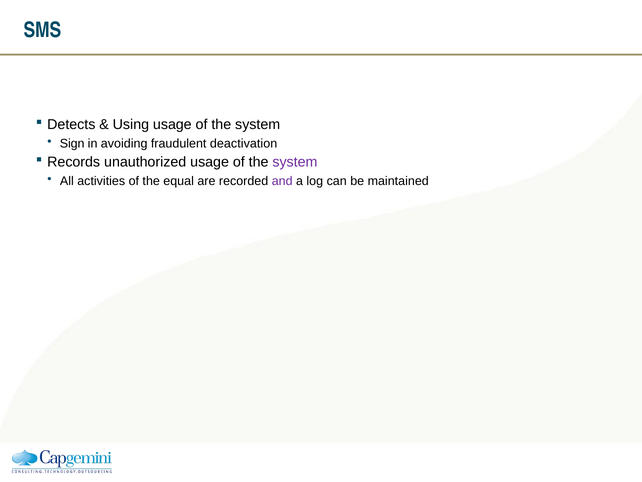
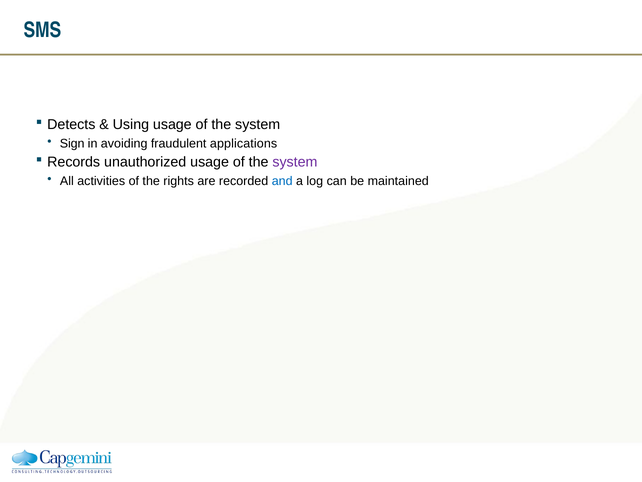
deactivation: deactivation -> applications (244, 143)
equal: equal -> rights (179, 181)
and colour: purple -> blue (282, 181)
